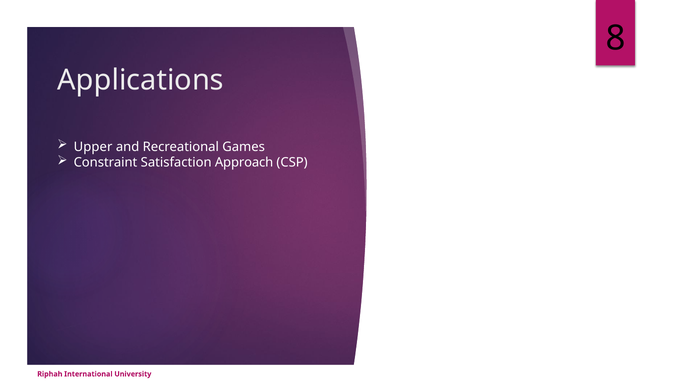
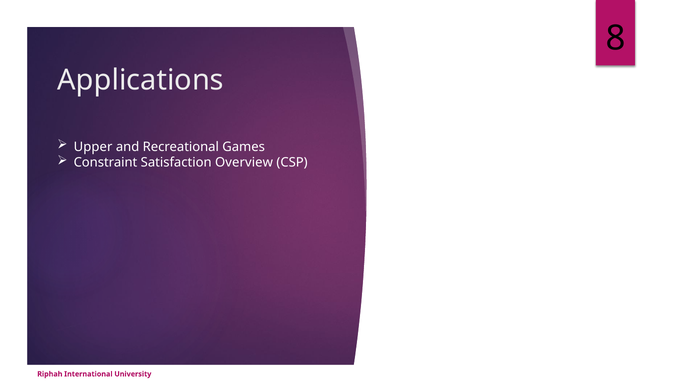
Approach: Approach -> Overview (244, 162)
